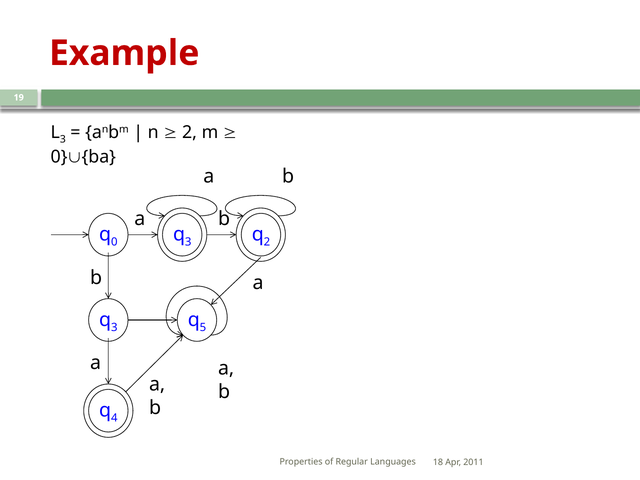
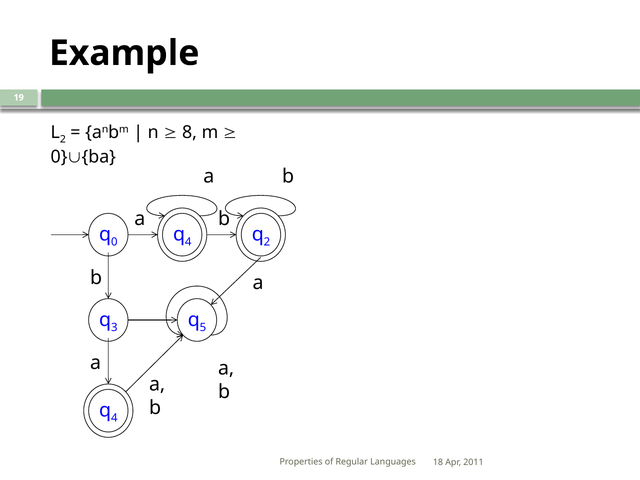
Example colour: red -> black (124, 53)
3: 3 -> 2 (63, 139)
2: 2 -> 8 (190, 132)
3: 3 -> 4 (188, 242)
